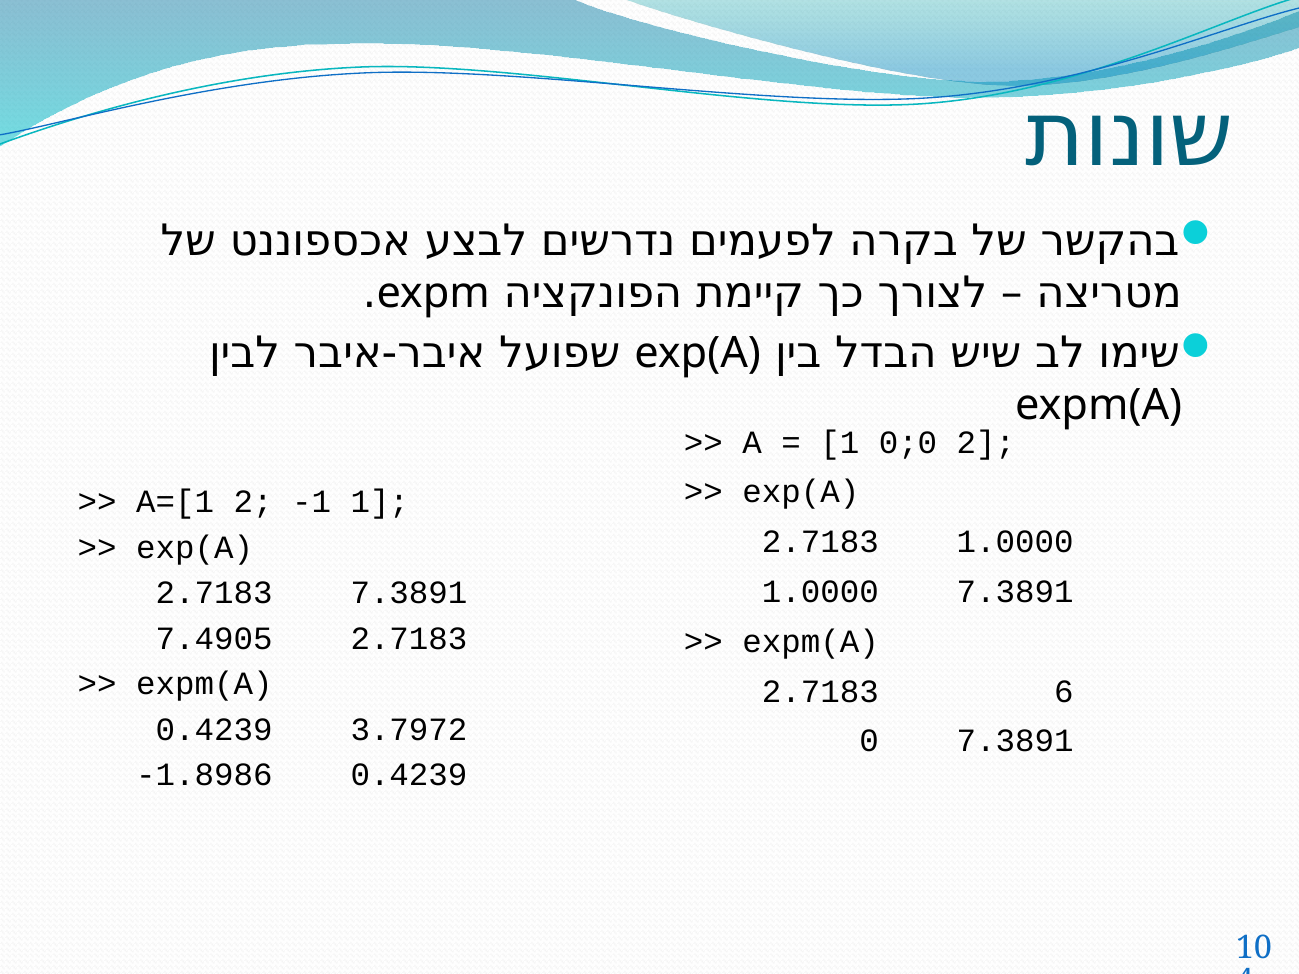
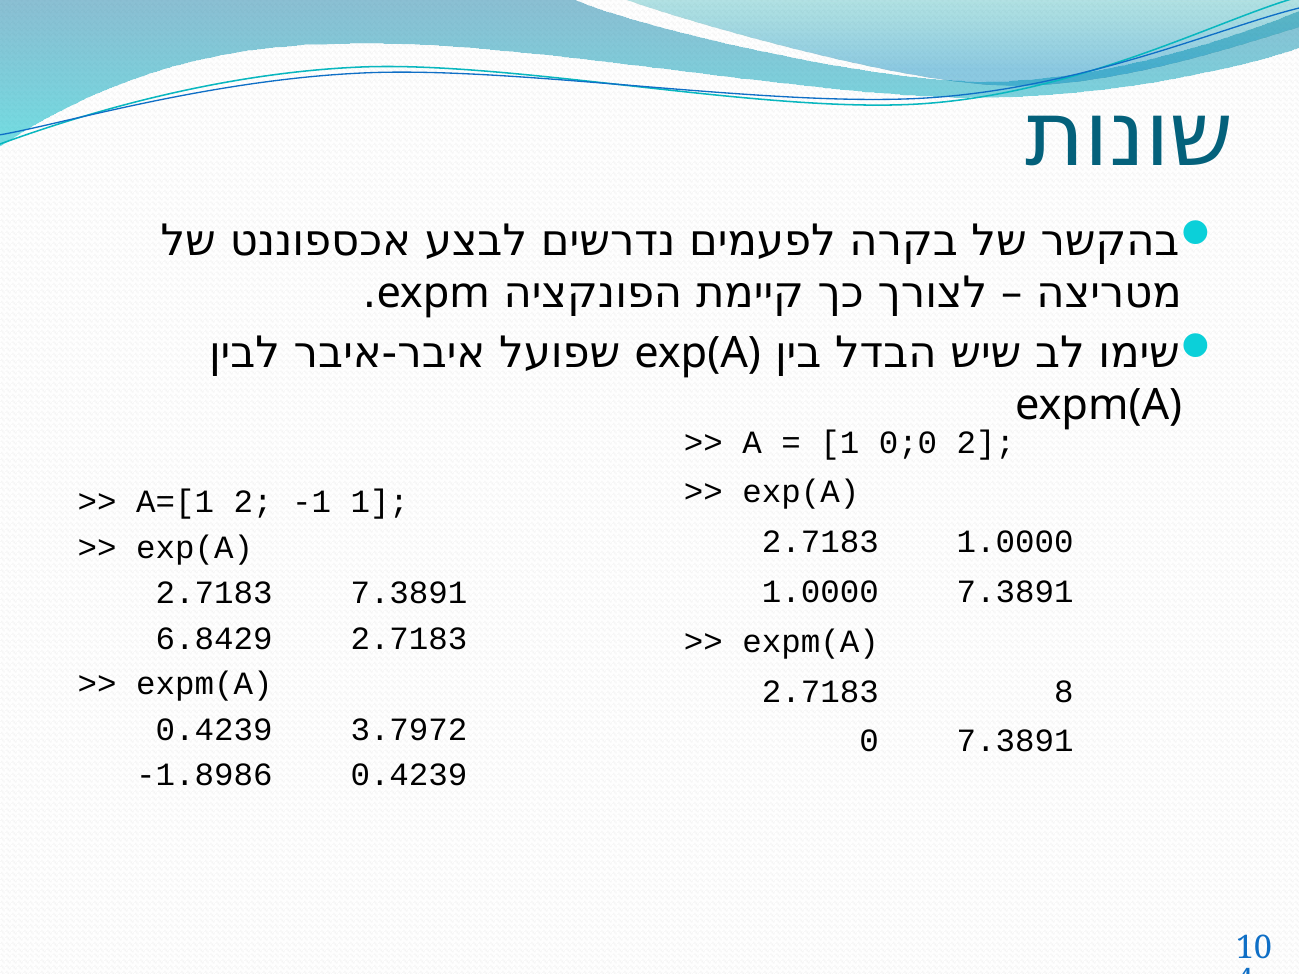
7.4905: 7.4905 -> 6.8429 (214, 639)
6: 6 -> 8 (1064, 692)
